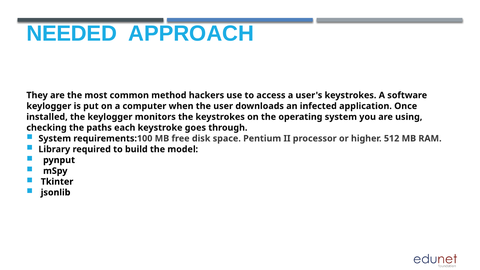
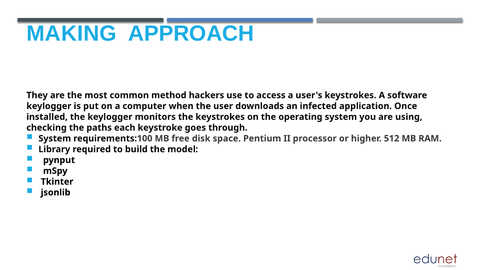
NEEDED: NEEDED -> MAKING (71, 34)
